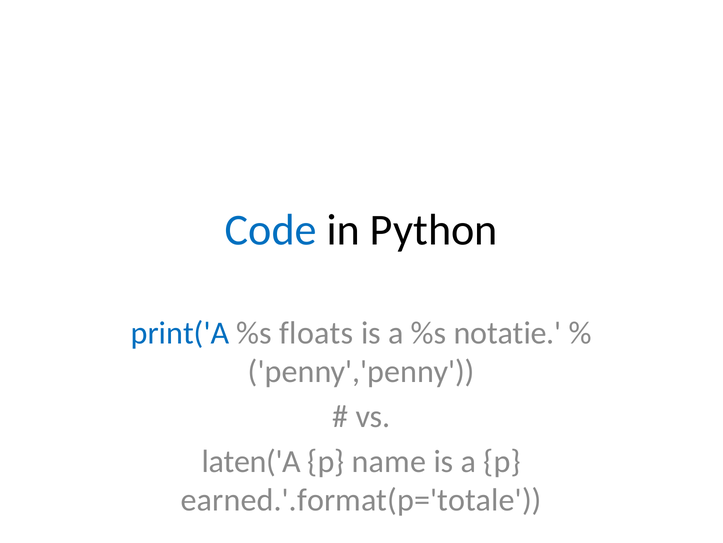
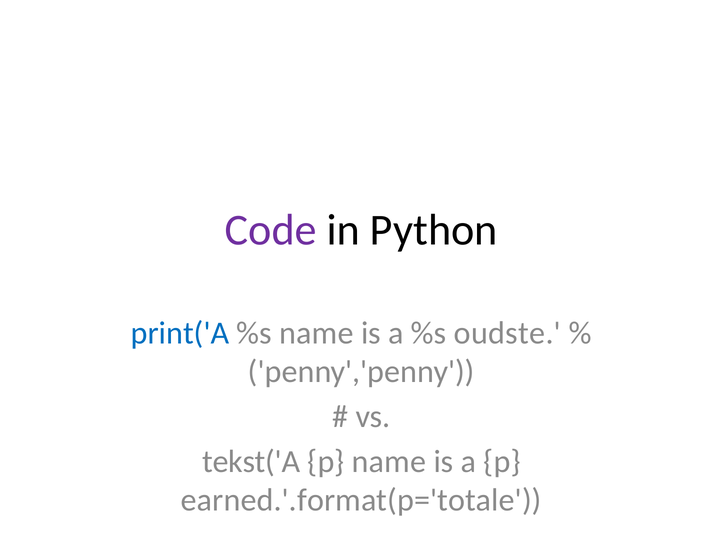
Code colour: blue -> purple (271, 230)
%s floats: floats -> name (316, 332)
notatie: notatie -> oudste (507, 332)
laten('A: laten('A -> tekst('A (251, 461)
